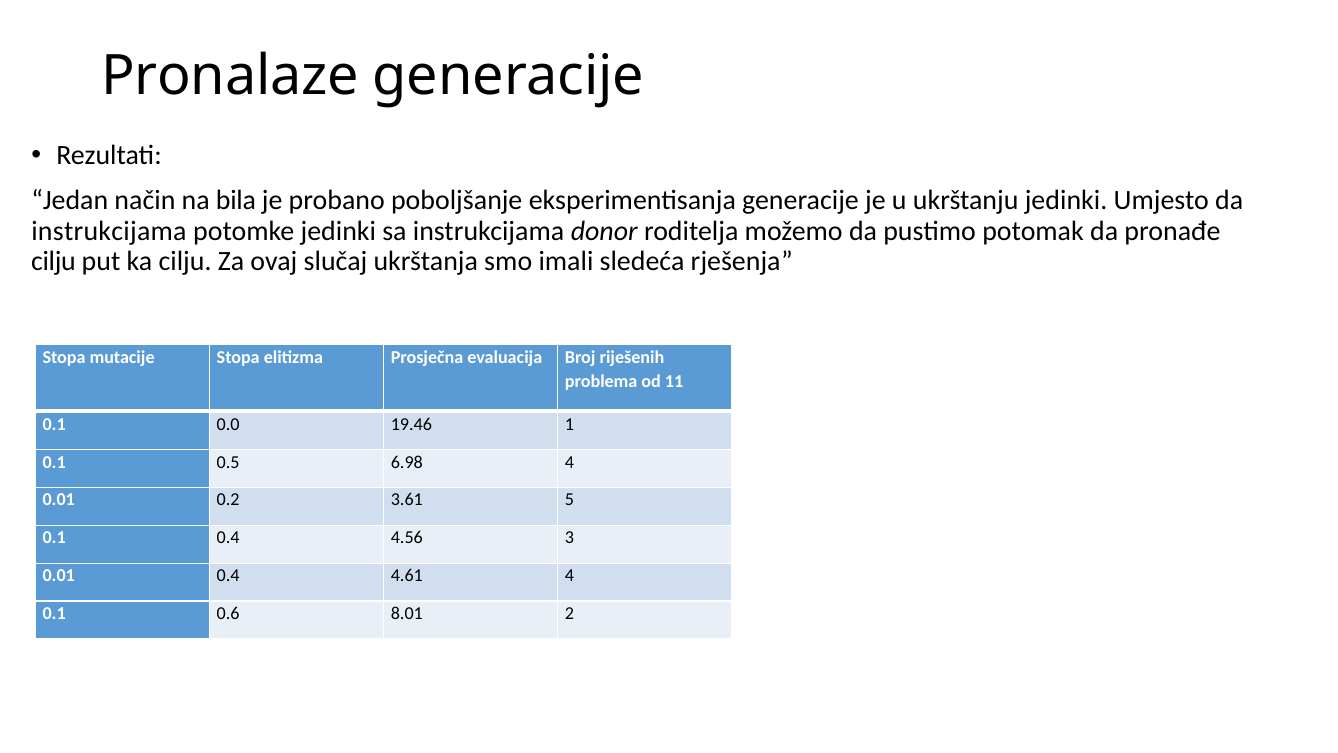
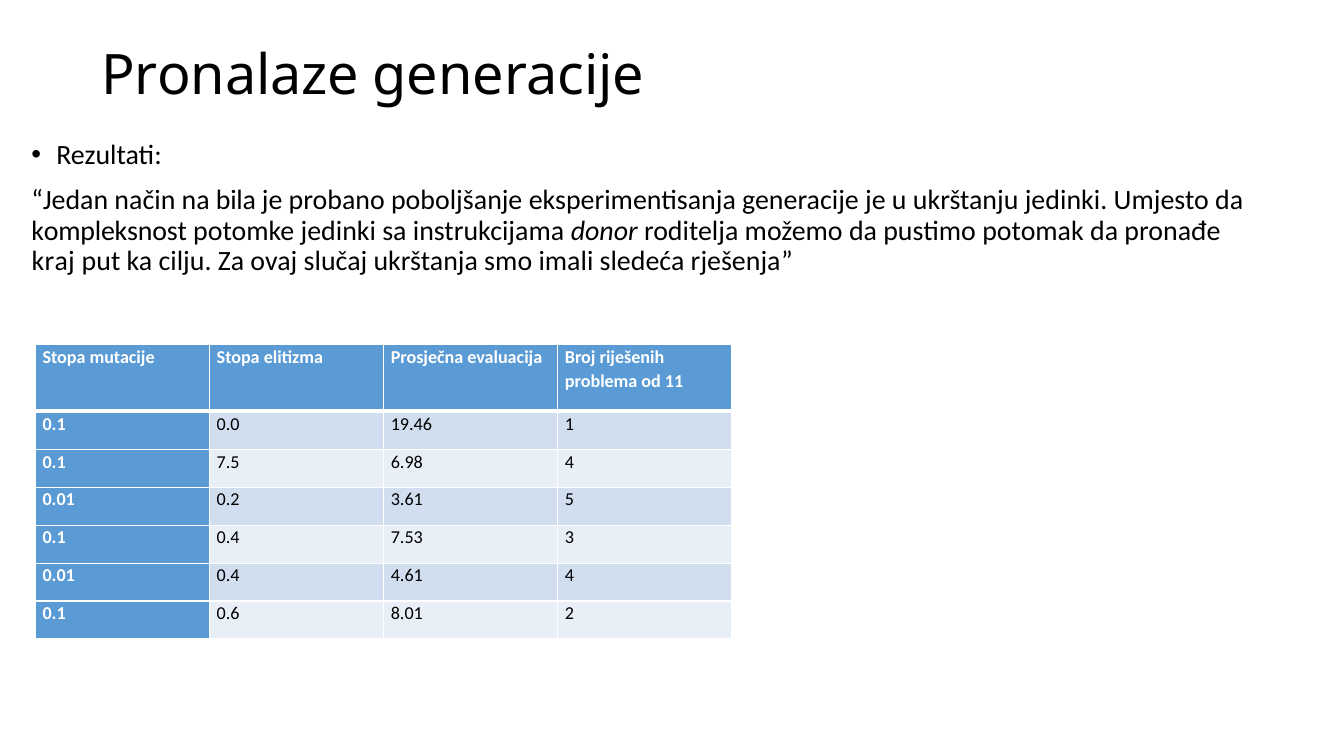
instrukcijama: instrukcijama -> kompleksnost (109, 231)
cilju: cilju -> kraj (53, 262)
0.5: 0.5 -> 7.5 (228, 462)
4.56: 4.56 -> 7.53 (407, 538)
